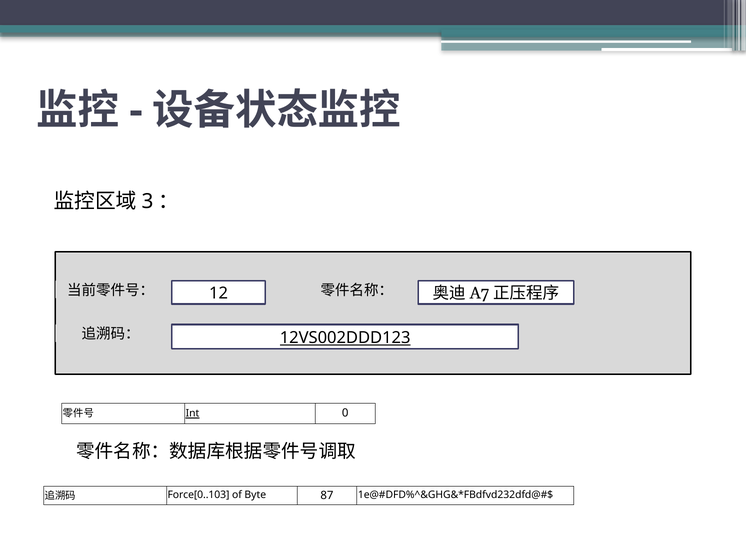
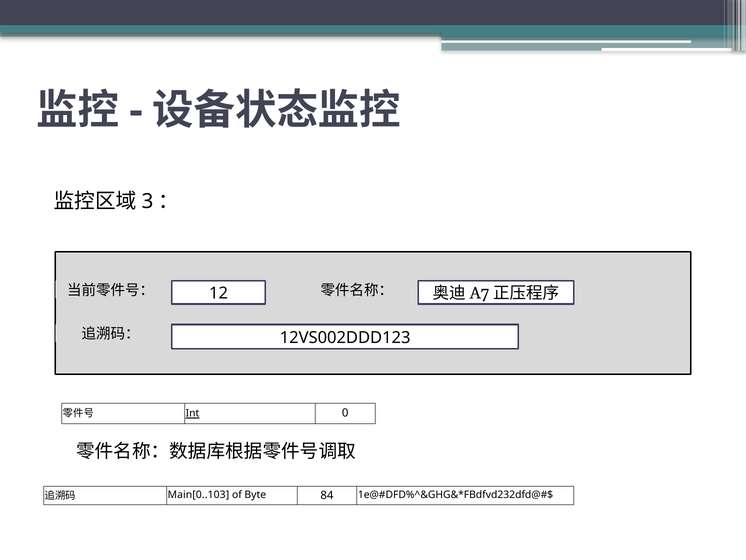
12VS002DDD123 underline: present -> none (345, 338)
Force[0..103: Force[0..103 -> Main[0..103 (198, 494)
87: 87 -> 84 (327, 495)
